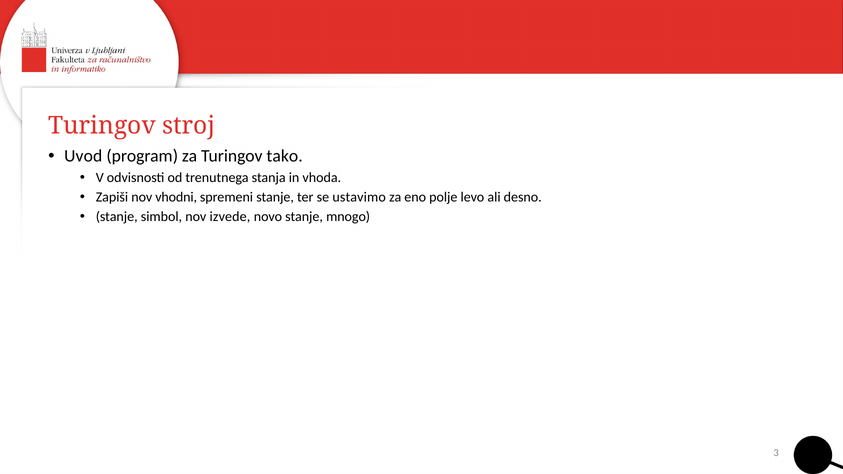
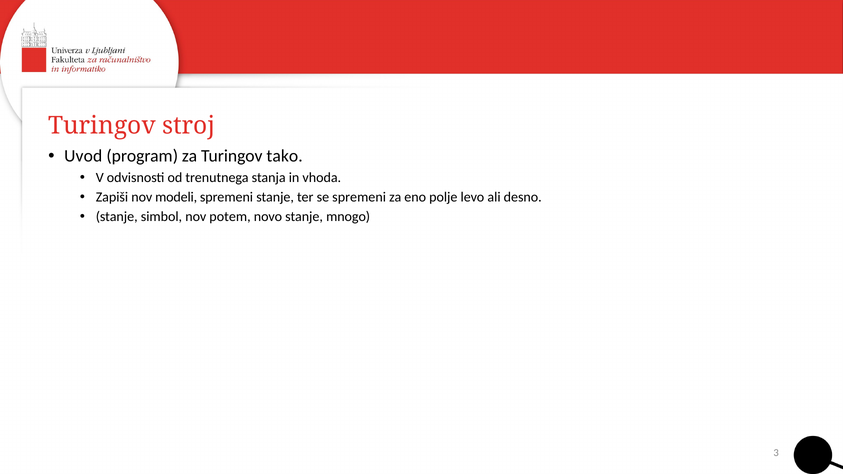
vhodni: vhodni -> modeli (176, 197)
se ustavimo: ustavimo -> spremeni (359, 197)
izvede: izvede -> potem (230, 217)
